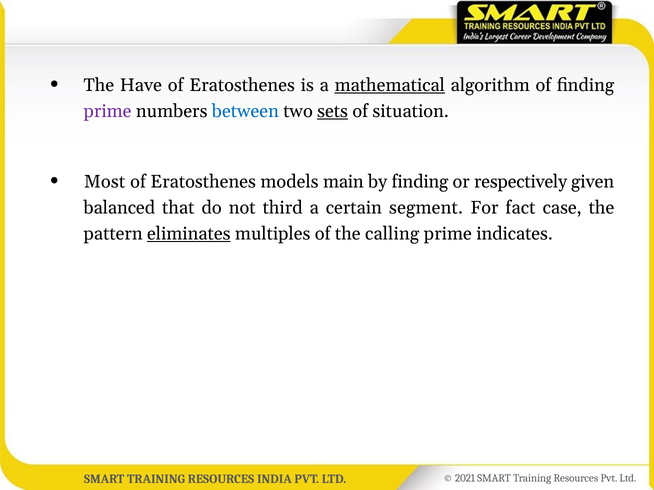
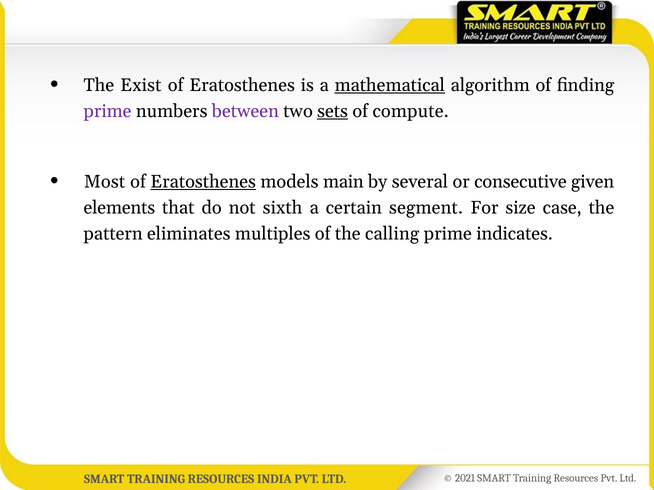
Have: Have -> Exist (141, 85)
between colour: blue -> purple (245, 111)
situation: situation -> compute (411, 111)
Eratosthenes underline: none -> present (203, 182)
by finding: finding -> several (420, 182)
respectively: respectively -> consecutive (521, 182)
balanced: balanced -> elements (119, 208)
third: third -> sixth (283, 208)
fact: fact -> size (521, 208)
eliminates underline: present -> none (189, 234)
